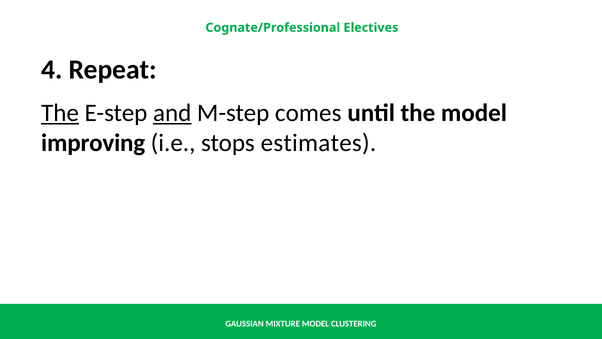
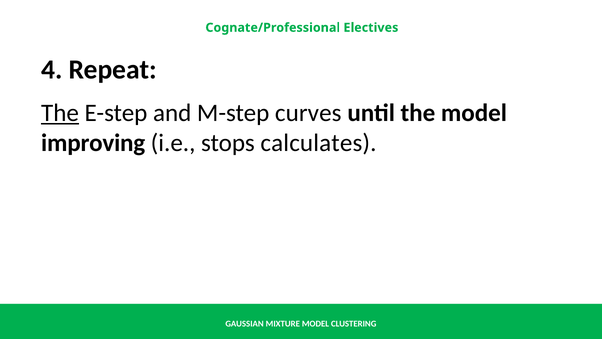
and underline: present -> none (172, 113)
comes: comes -> curves (308, 113)
estimates: estimates -> calculates (319, 143)
